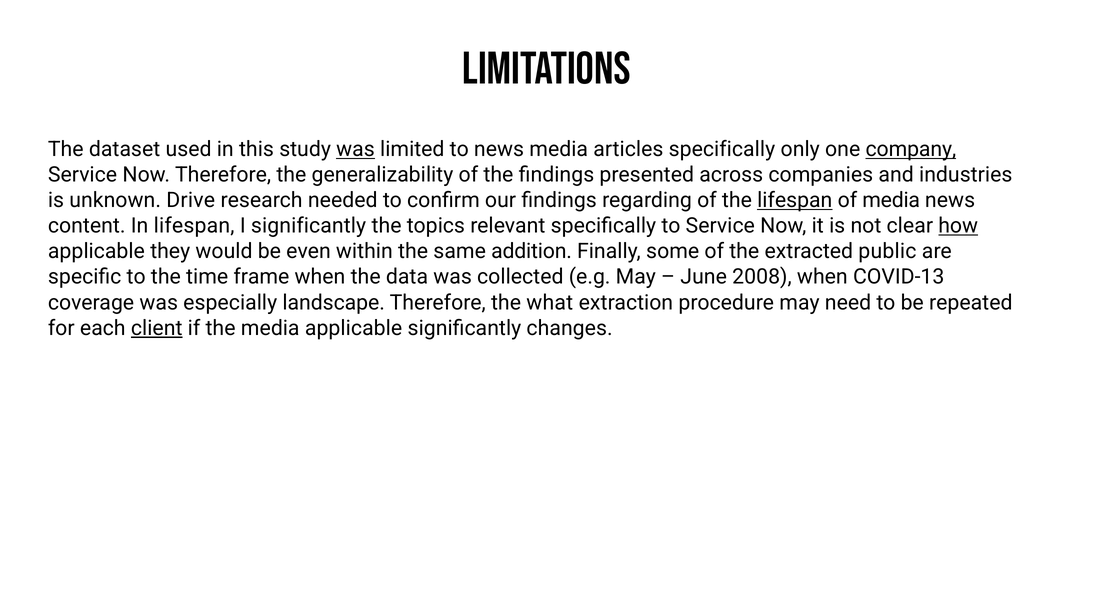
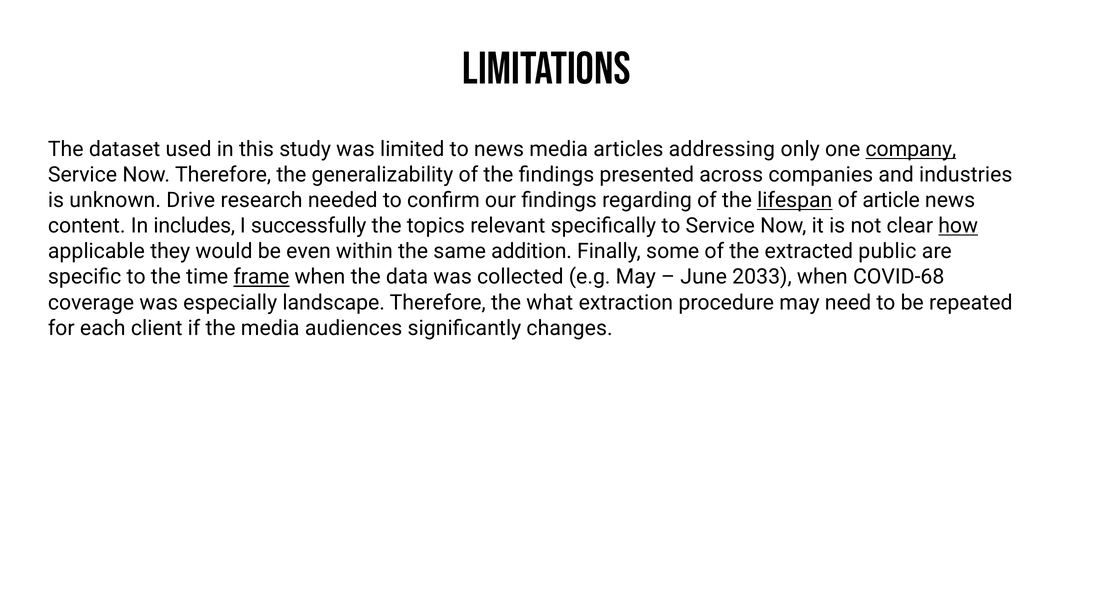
was underline: present -> none (356, 149)
articles specifically: specifically -> addressing (722, 149)
of media: media -> article (891, 200)
In lifespan: lifespan -> includes (194, 226)
I significantly: significantly -> successfully (309, 226)
frame underline: none -> present (261, 277)
2008: 2008 -> 2033 (762, 277)
COVID-13: COVID-13 -> COVID-68 (899, 277)
client underline: present -> none (157, 328)
media applicable: applicable -> audiences (354, 328)
